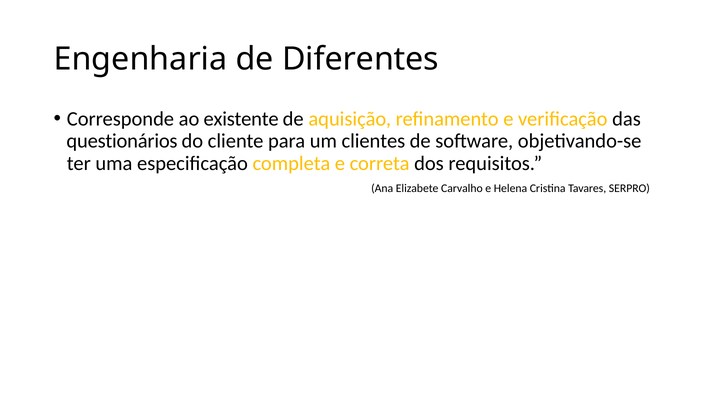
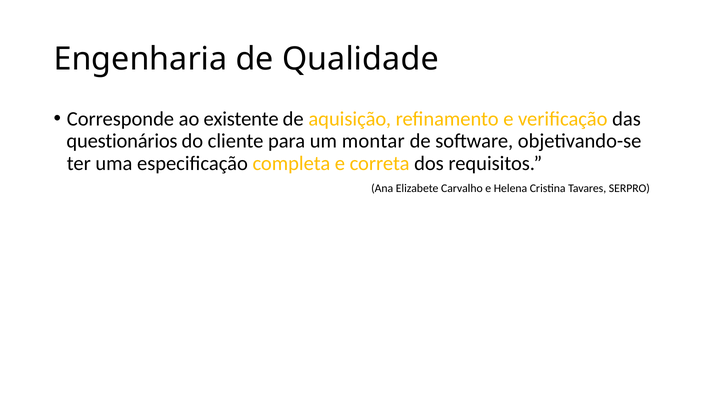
Diferentes: Diferentes -> Qualidade (360, 59)
clientes: clientes -> montar (373, 141)
